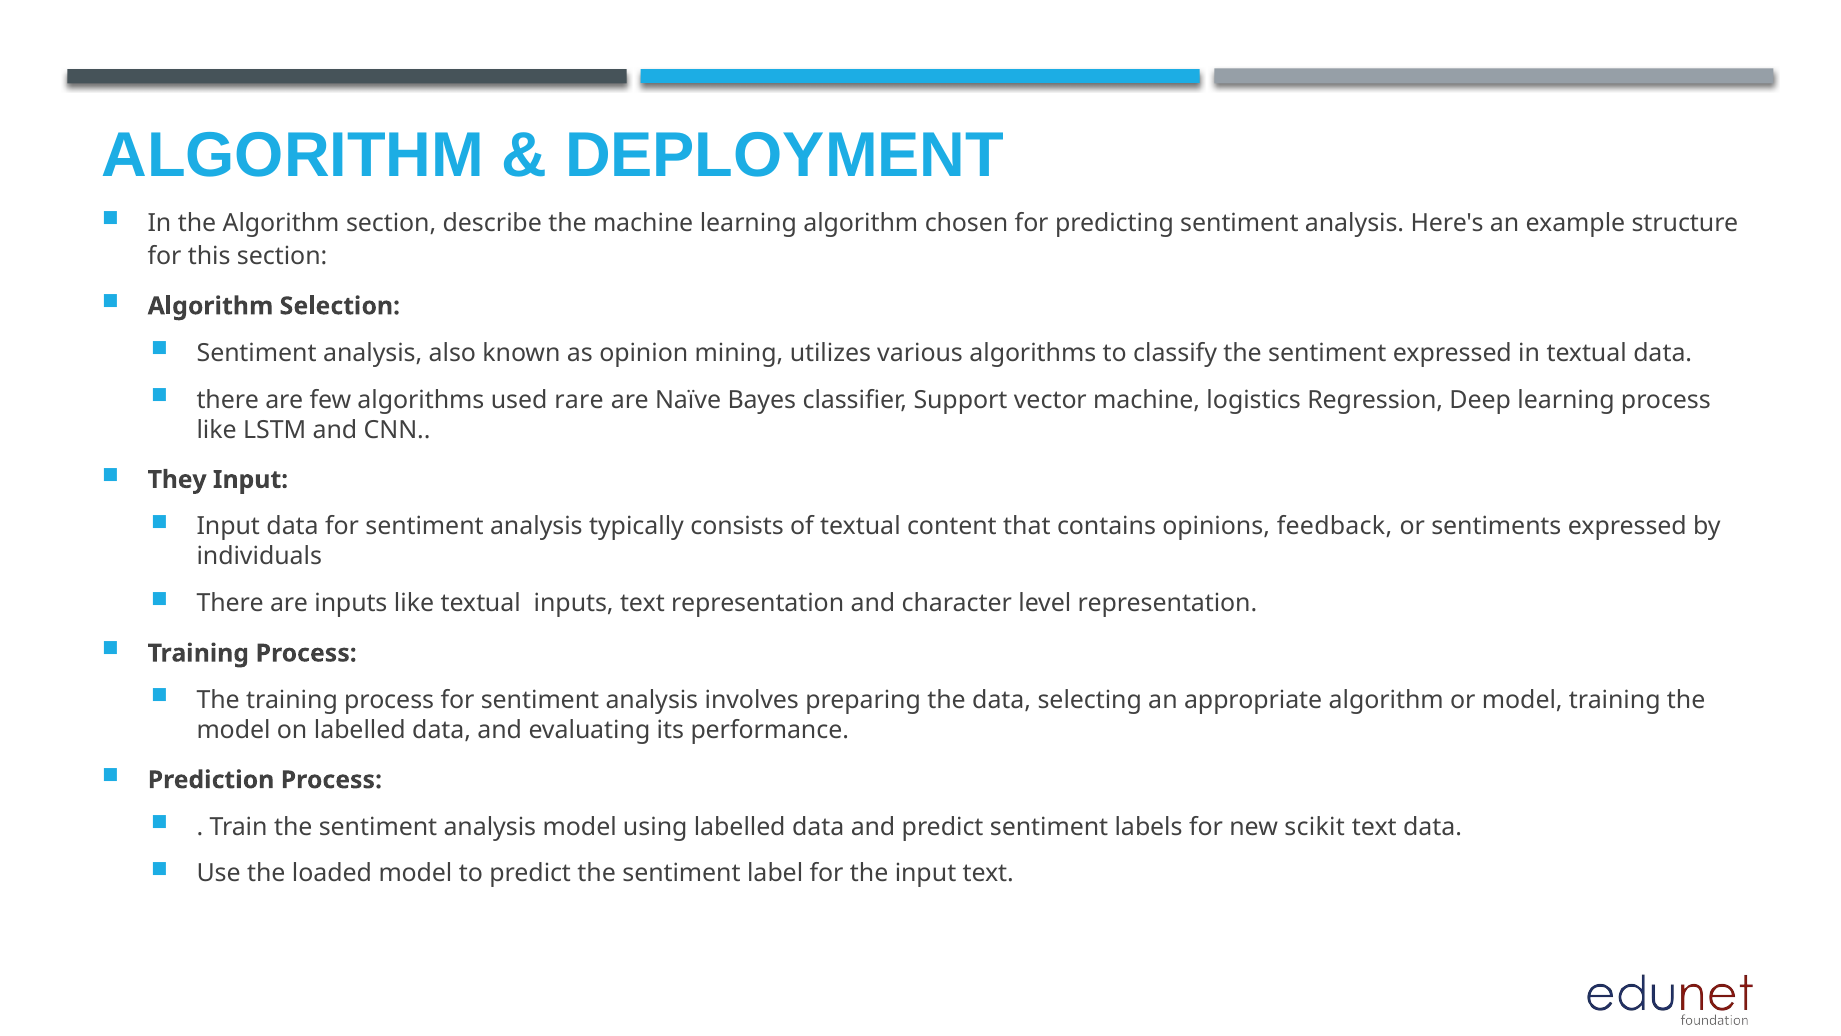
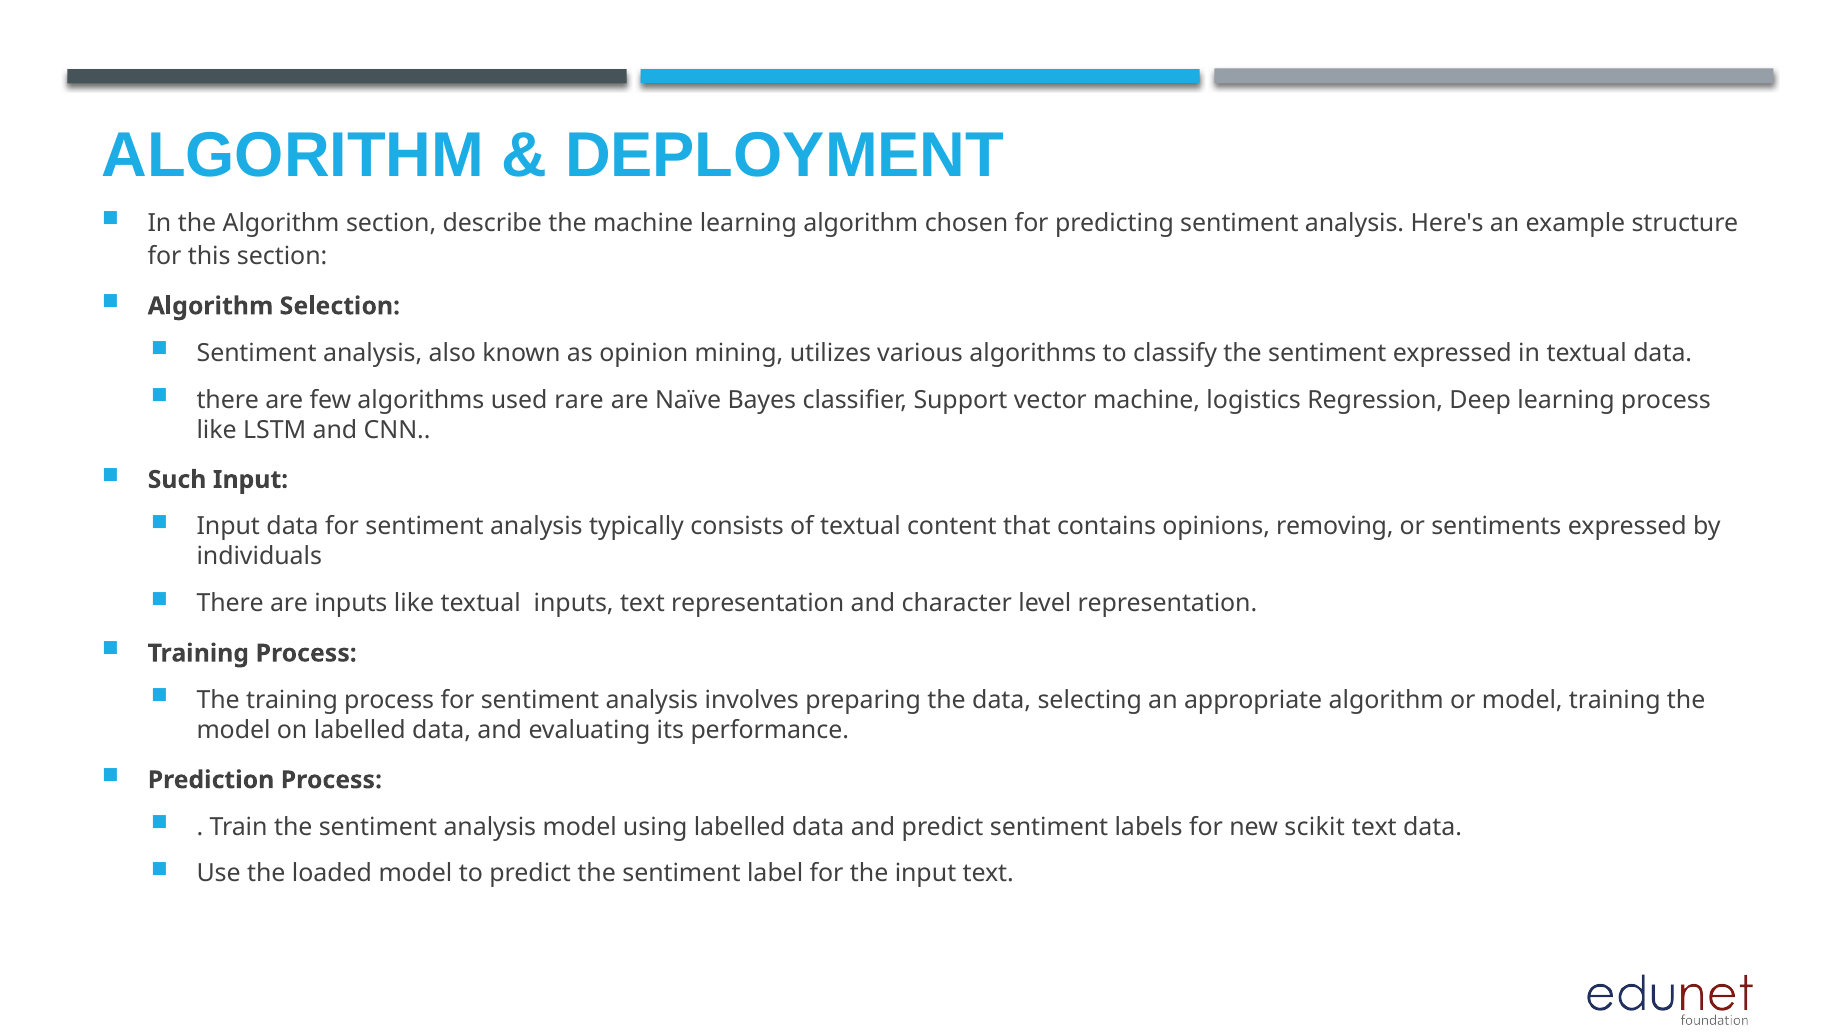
They: They -> Such (177, 479)
feedback: feedback -> removing (1335, 526)
